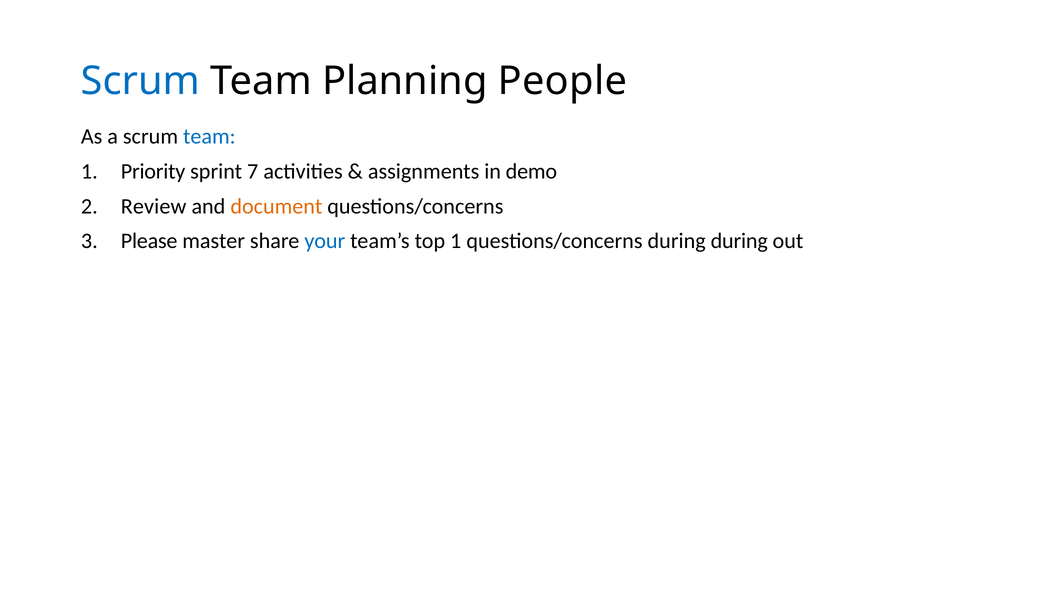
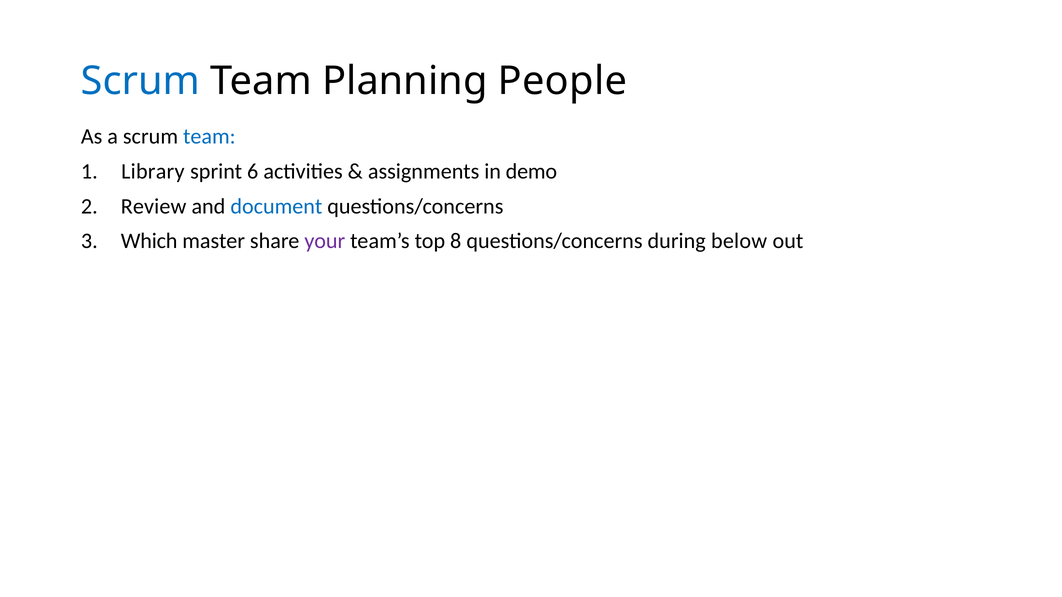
Priority: Priority -> Library (153, 171)
7: 7 -> 6 (253, 171)
document colour: orange -> blue (276, 206)
Please: Please -> Which (149, 241)
your colour: blue -> purple (325, 241)
top 1: 1 -> 8 (456, 241)
during during: during -> below (739, 241)
